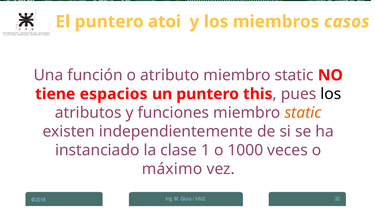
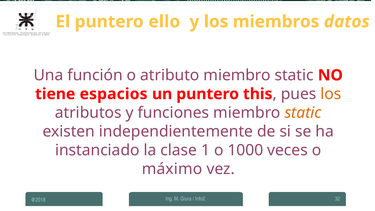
atoi: atoi -> ello (164, 22)
casos: casos -> datos (347, 22)
los colour: black -> orange (331, 94)
